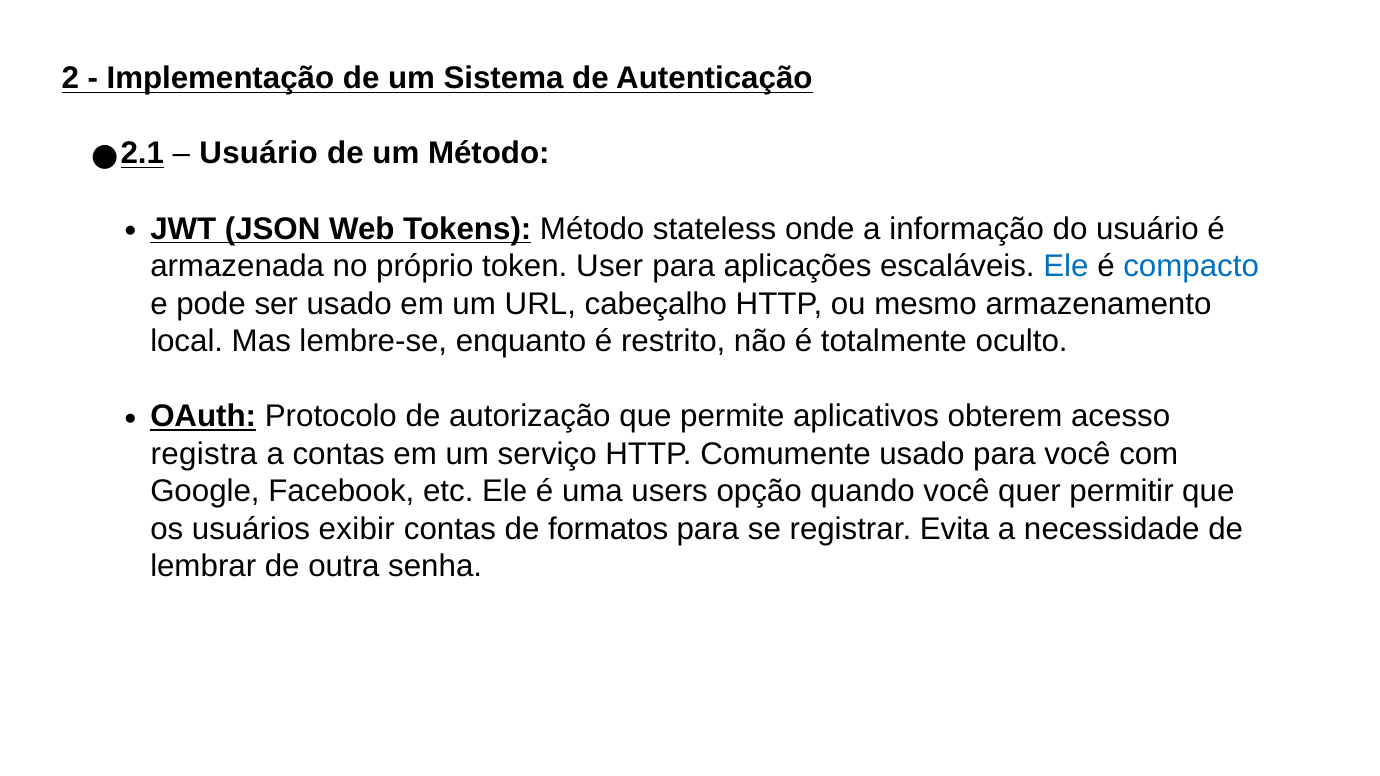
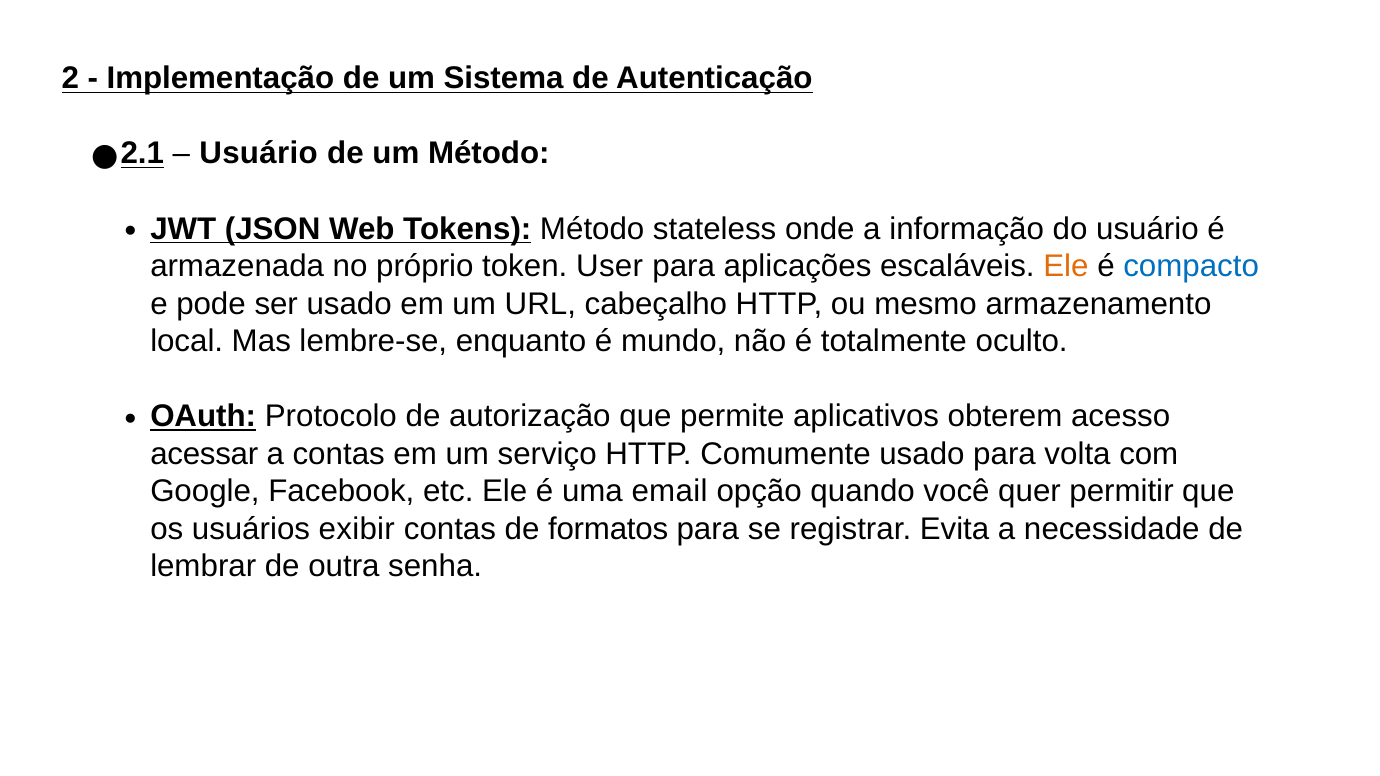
Ele colour: blue -> orange (1066, 266)
restrito: restrito -> mundo (673, 341)
registra: registra -> acessar (204, 454)
para você: você -> volta (1078, 454)
users: users -> email (670, 492)
